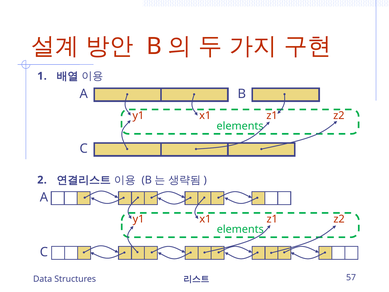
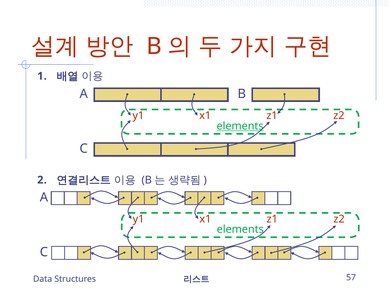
elements underline: none -> present (240, 126)
